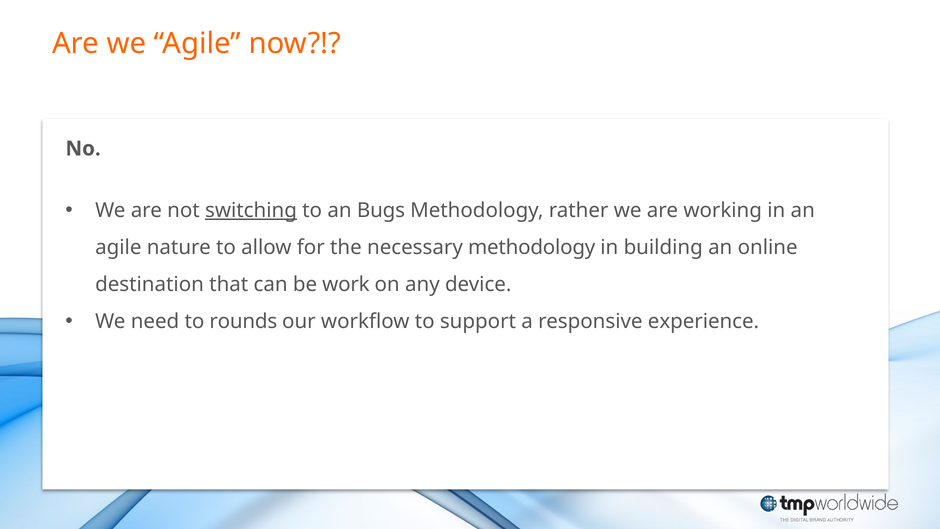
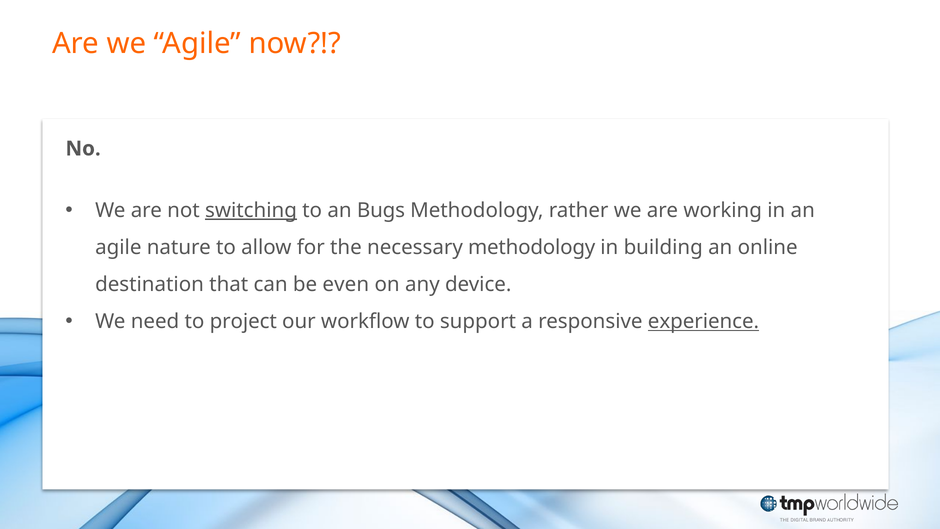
work: work -> even (346, 284)
rounds: rounds -> project (243, 321)
experience underline: none -> present (703, 321)
